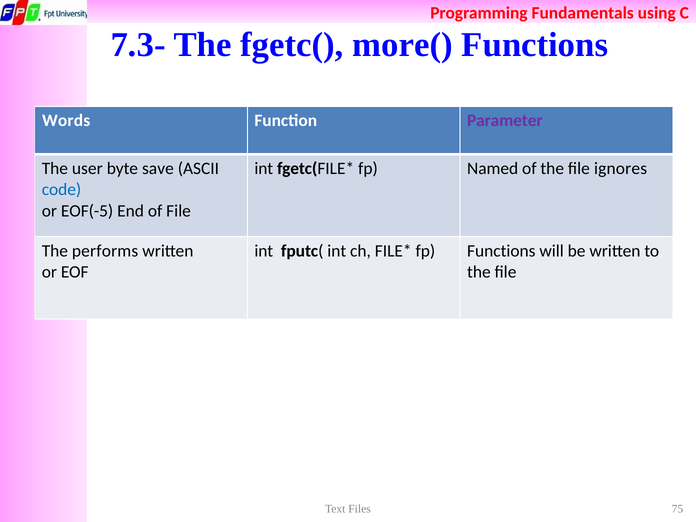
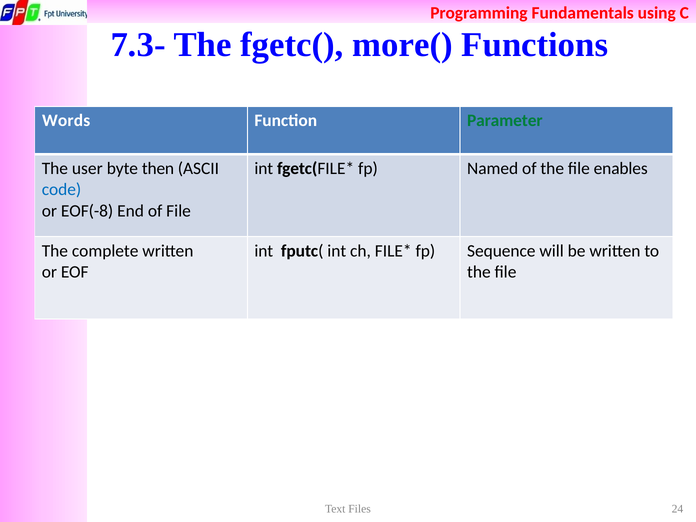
Parameter colour: purple -> green (505, 121)
save: save -> then (158, 168)
ignores: ignores -> enables (621, 168)
EOF(-5: EOF(-5 -> EOF(-8 (87, 211)
performs: performs -> complete (105, 251)
fp Functions: Functions -> Sequence (501, 251)
75: 75 -> 24 (677, 509)
